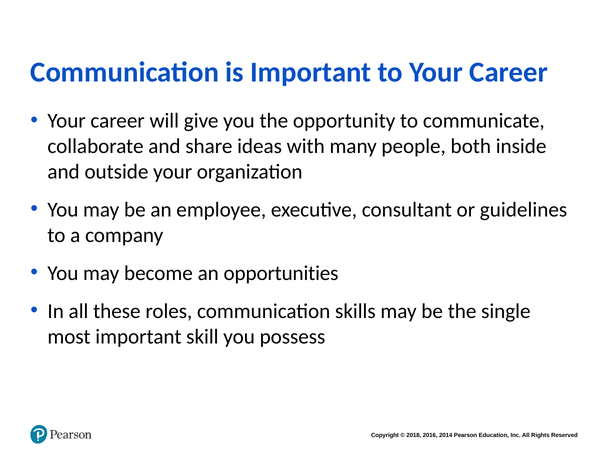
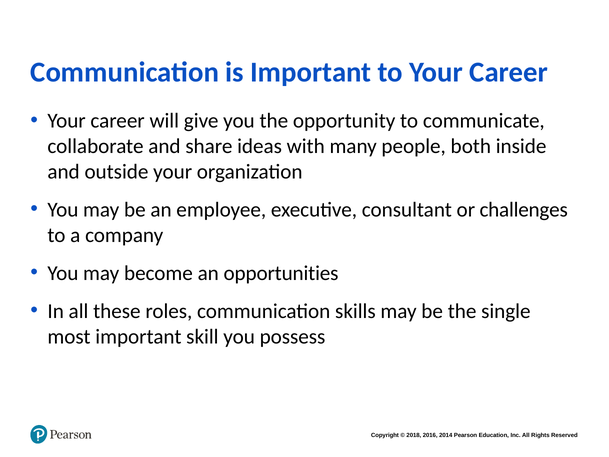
guidelines: guidelines -> challenges (524, 210)
